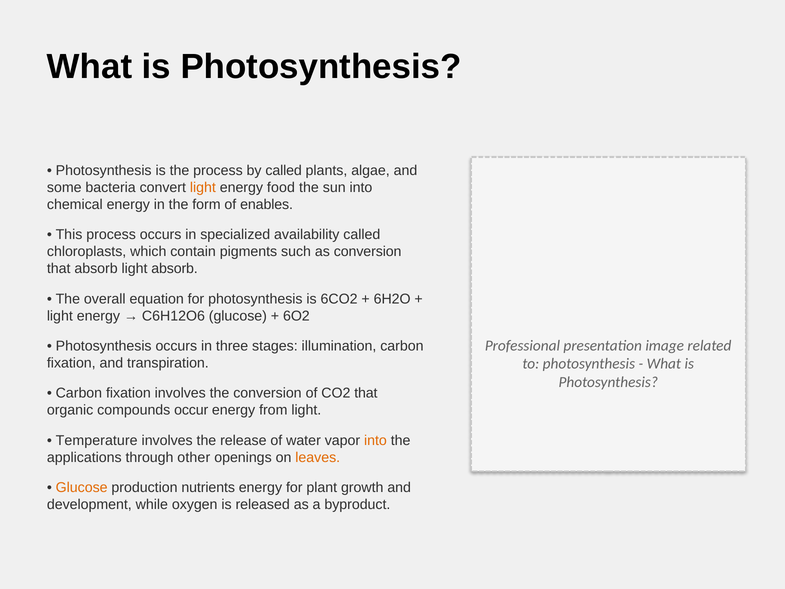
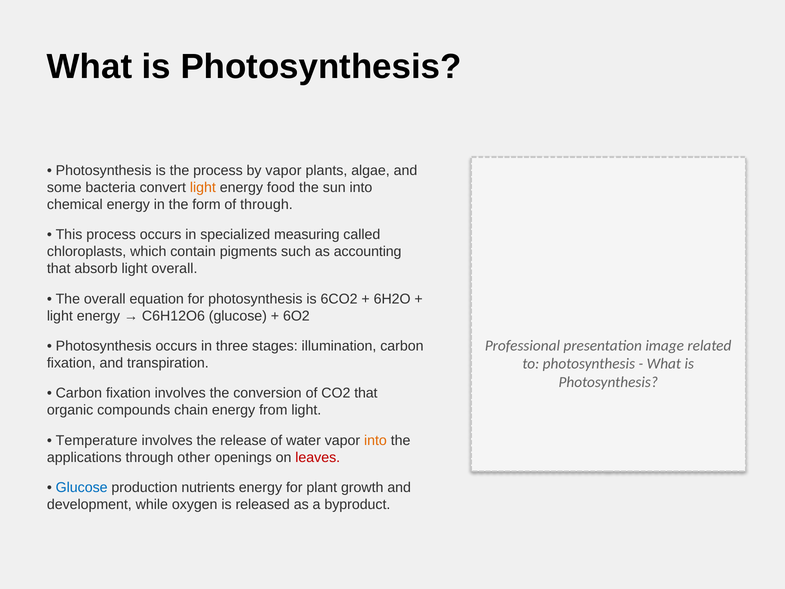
by called: called -> vapor (283, 170)
of enables: enables -> through (266, 204)
availability: availability -> measuring (307, 235)
as conversion: conversion -> accounting (368, 252)
light absorb: absorb -> overall (174, 269)
occur: occur -> chain (191, 410)
leaves colour: orange -> red (318, 457)
Glucose colour: orange -> blue (82, 487)
